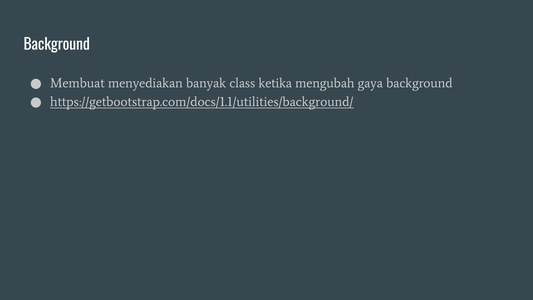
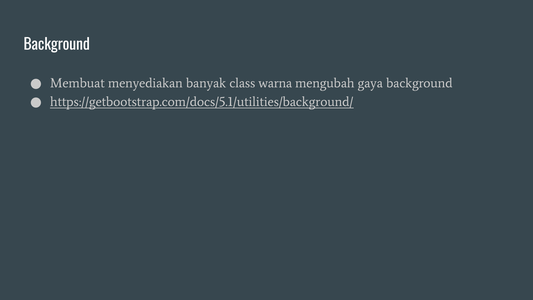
ketika: ketika -> warna (275, 83)
https://getbootstrap.com/docs/1.1/utilities/background/: https://getbootstrap.com/docs/1.1/utilities/background/ -> https://getbootstrap.com/docs/5.1/utilities/background/ (202, 102)
